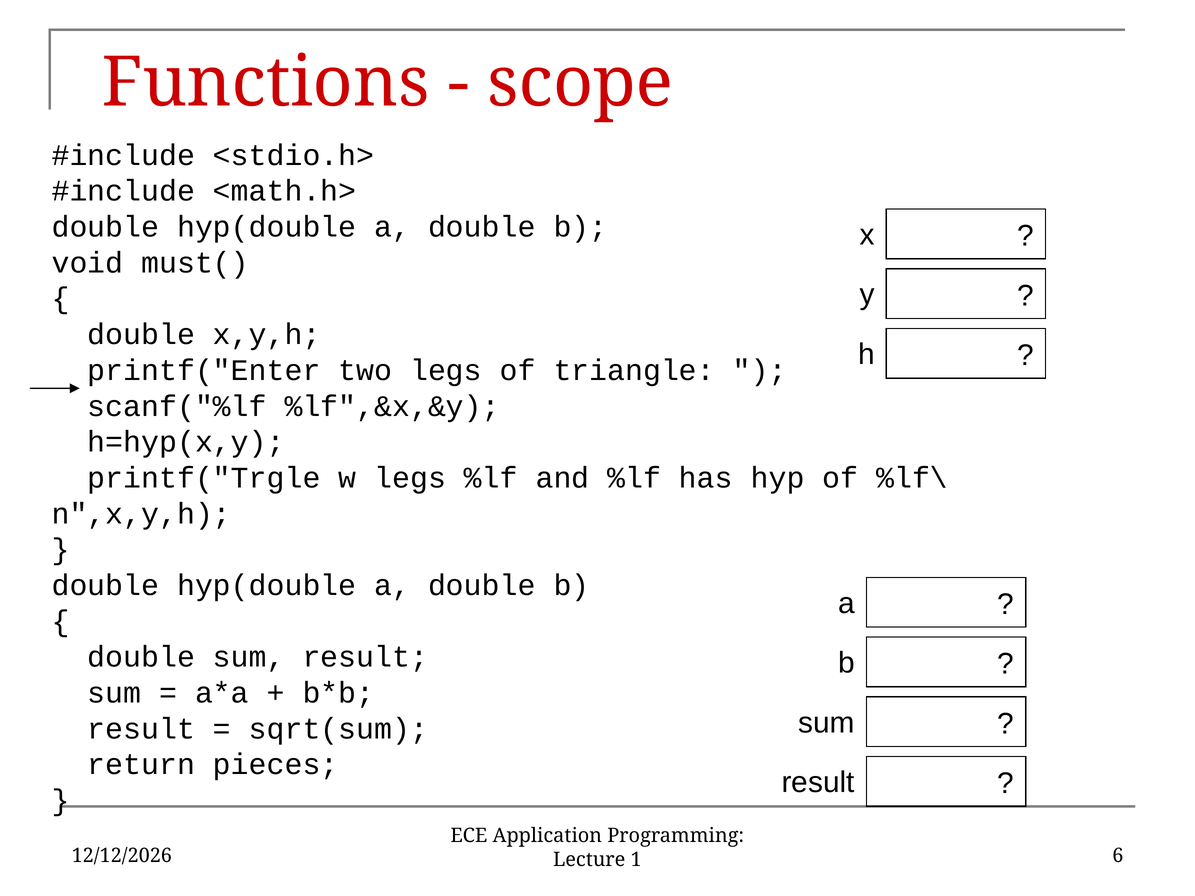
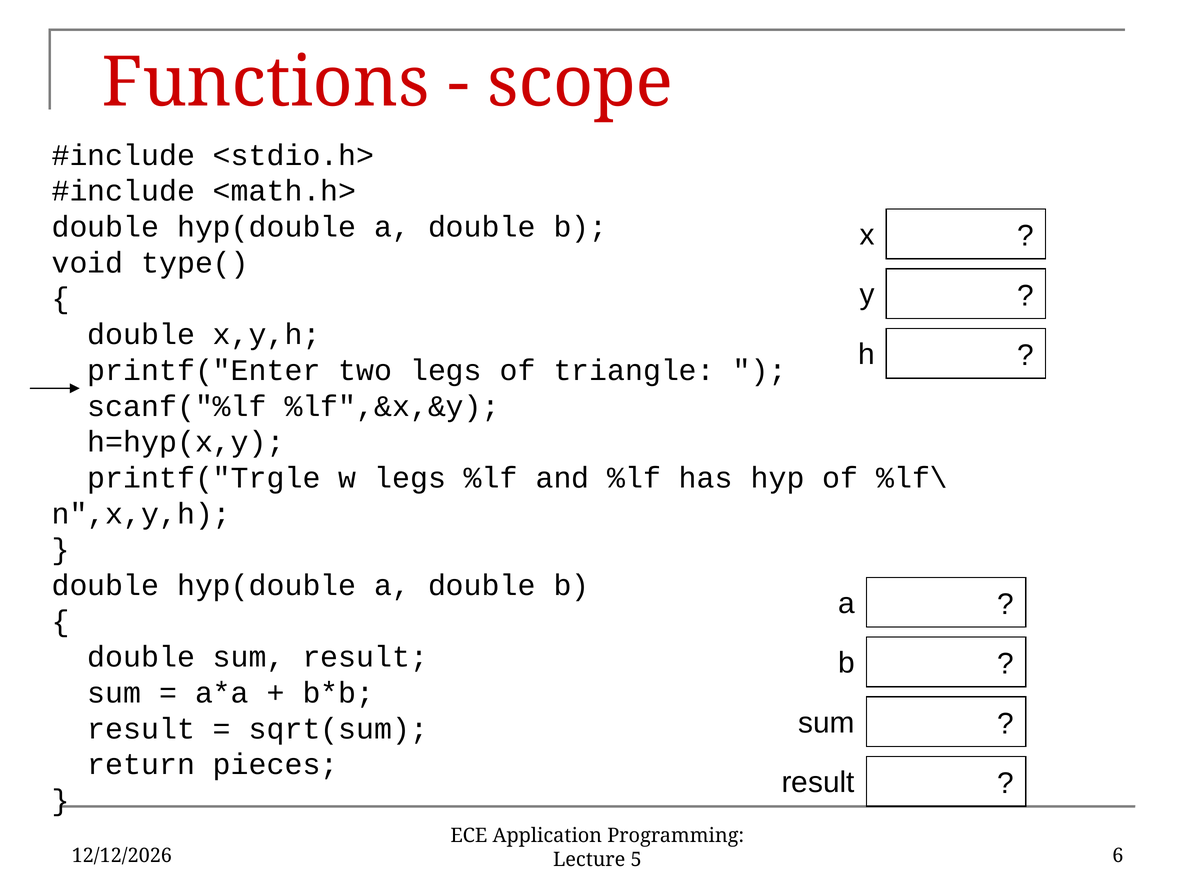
must(: must( -> type( (195, 263)
1: 1 -> 5 (636, 860)
